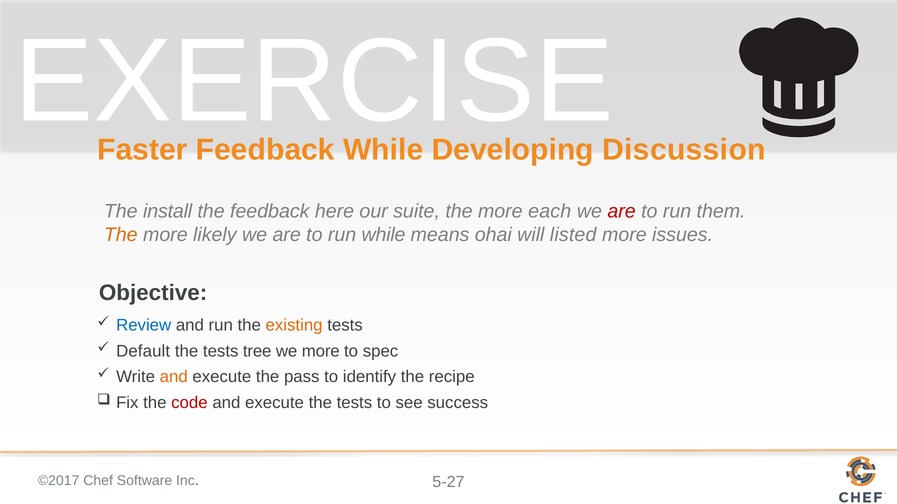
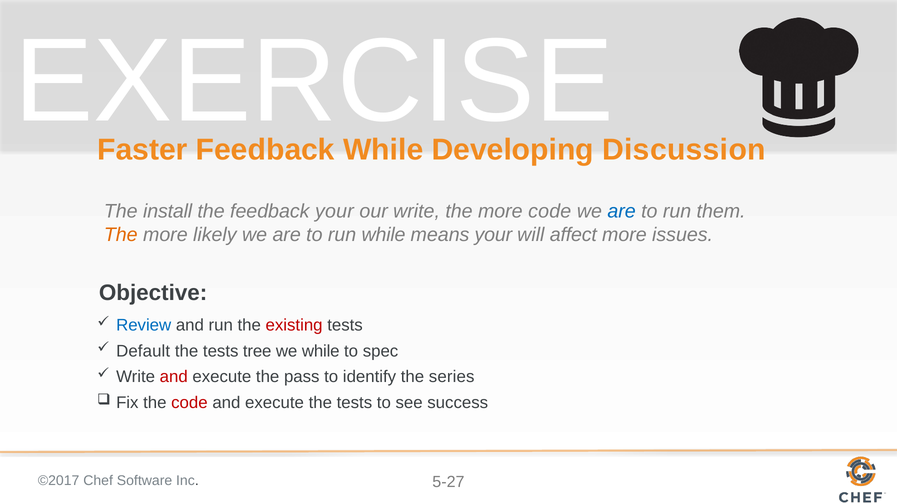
feedback here: here -> your (334, 212)
our suite: suite -> write (417, 212)
more each: each -> code (550, 212)
are colour: red -> blue (622, 212)
means ohai: ohai -> your (493, 235)
listed: listed -> affect (573, 235)
existing colour: orange -> red (294, 326)
we more: more -> while (321, 351)
and colour: orange -> red (174, 377)
recipe: recipe -> series (452, 377)
